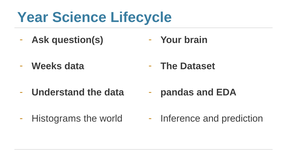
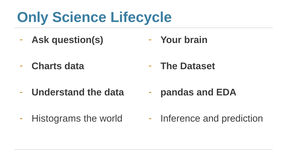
Year: Year -> Only (33, 17)
Weeks: Weeks -> Charts (47, 66)
